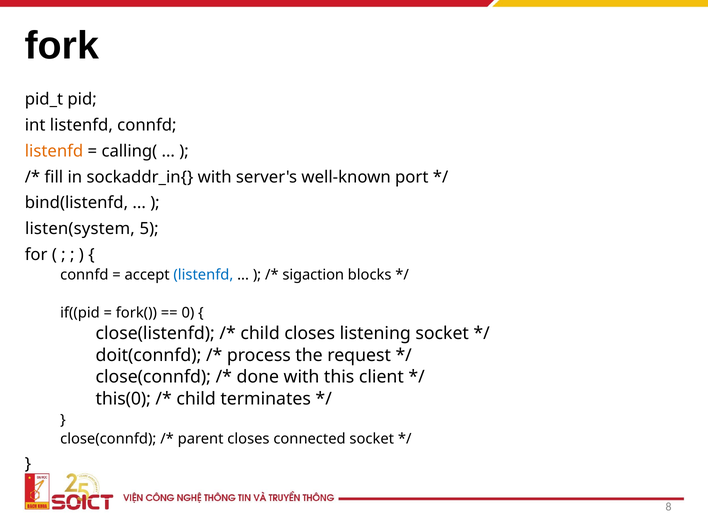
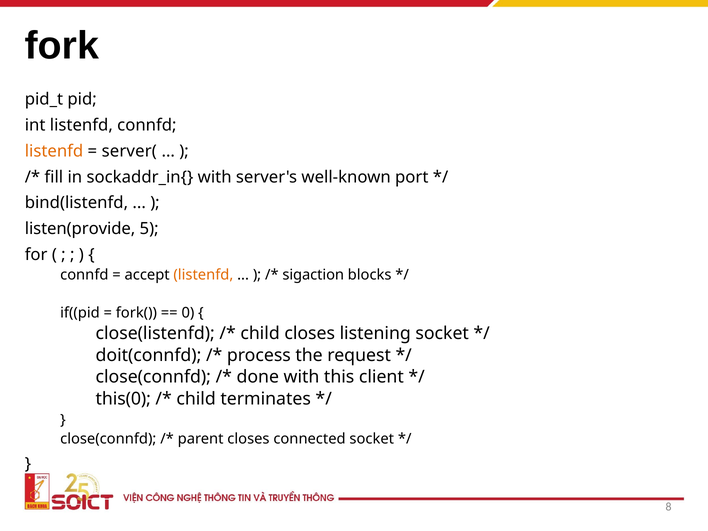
calling(: calling( -> server( (129, 151)
listen(system: listen(system -> listen(provide (80, 229)
listenfd colour: blue -> orange (203, 275)
